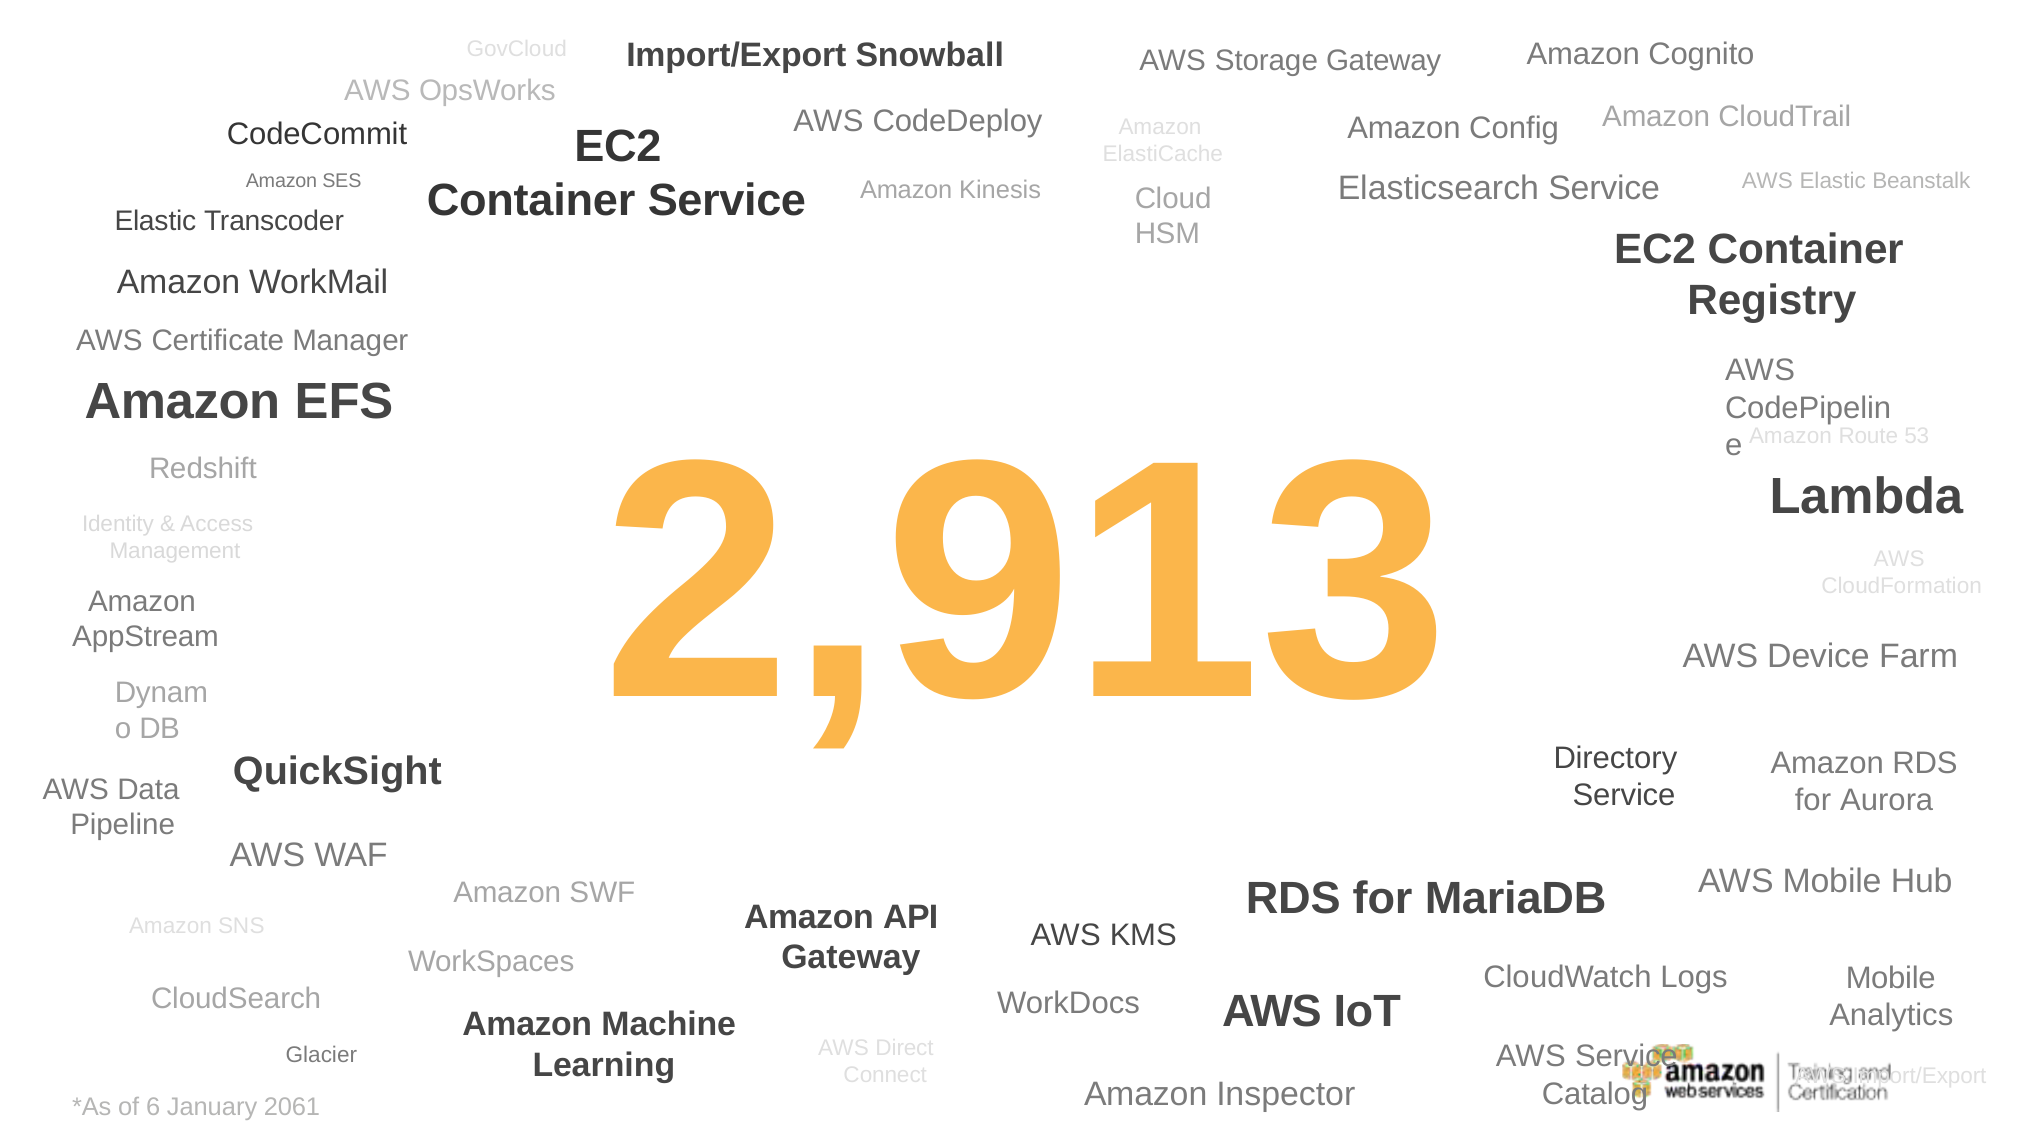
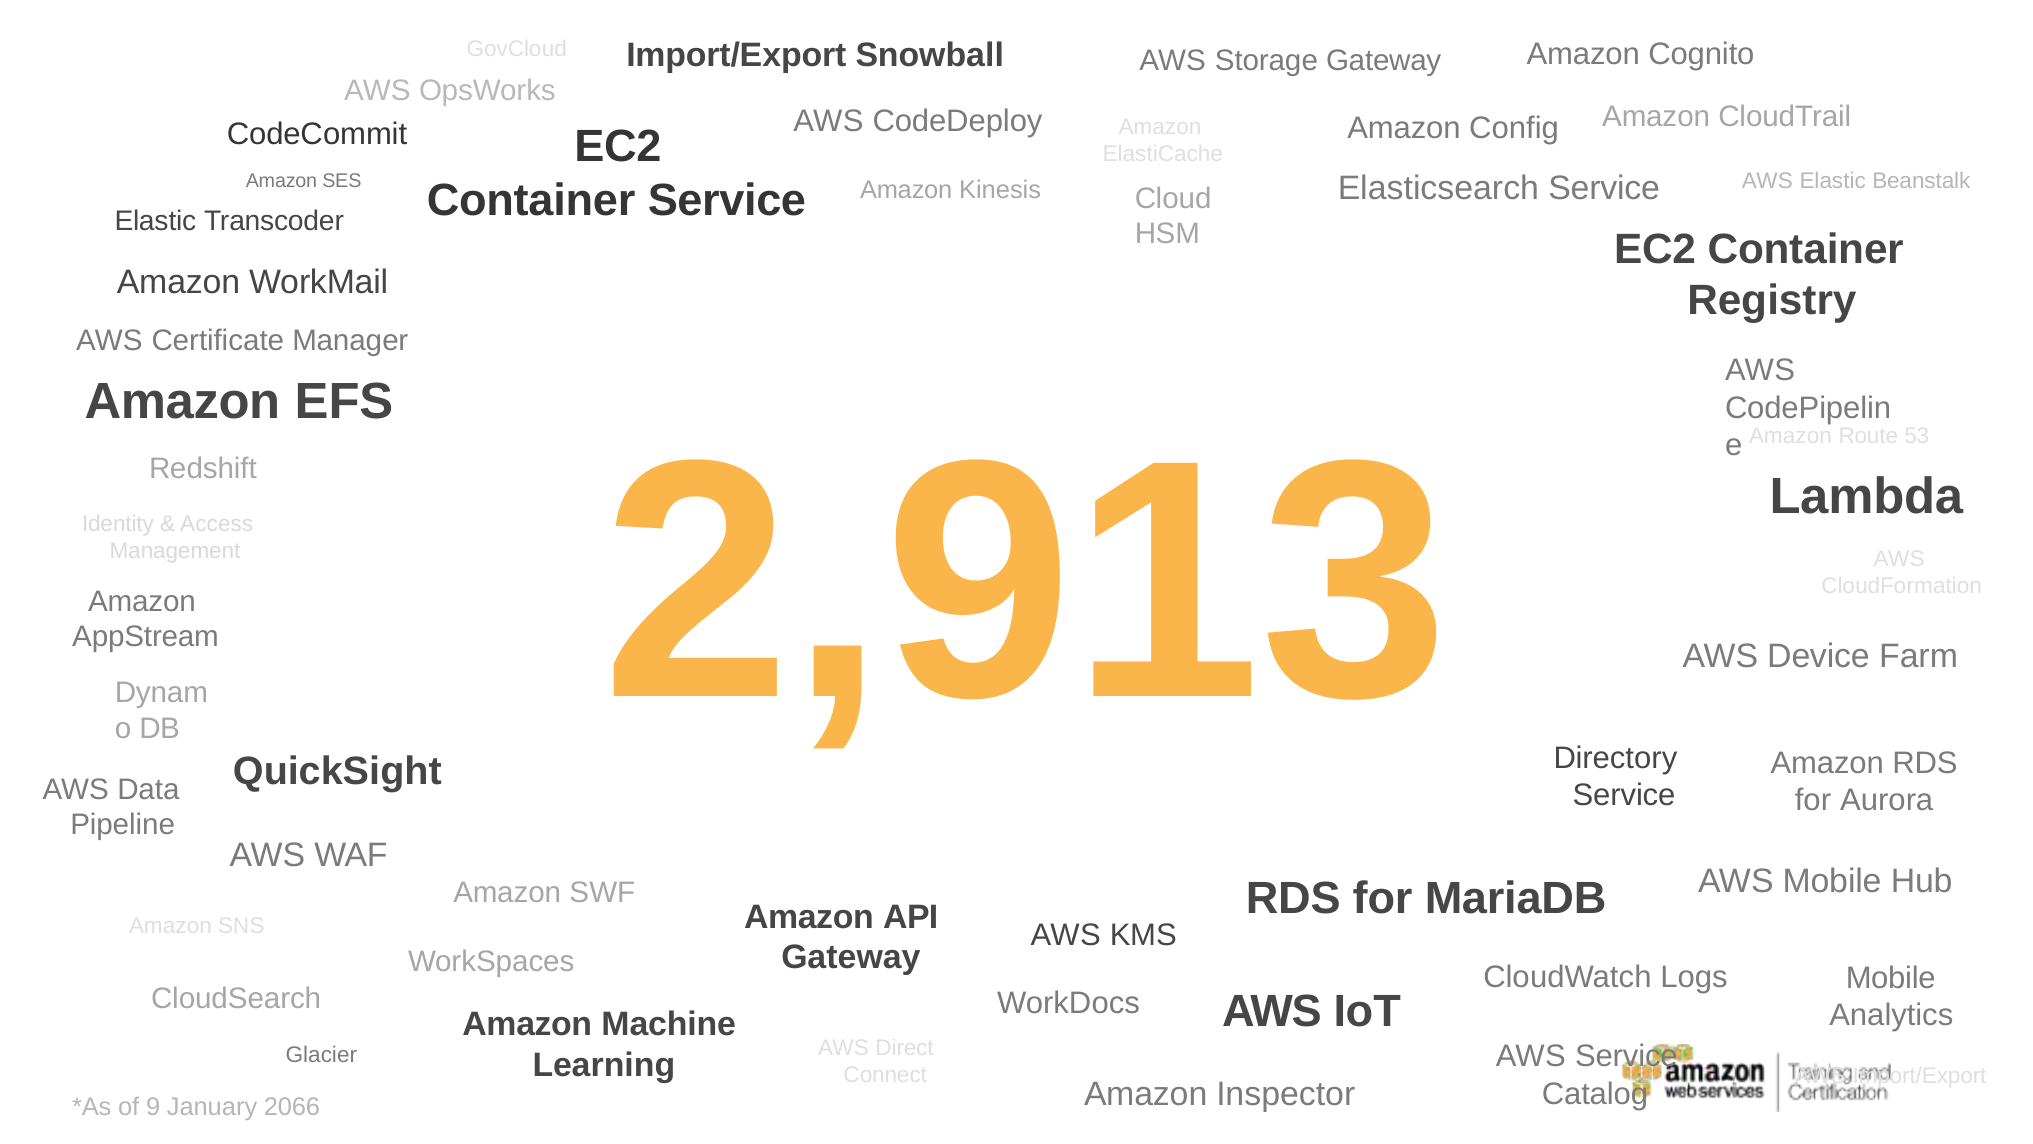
6: 6 -> 9 (153, 1106)
2061: 2061 -> 2066 (292, 1106)
